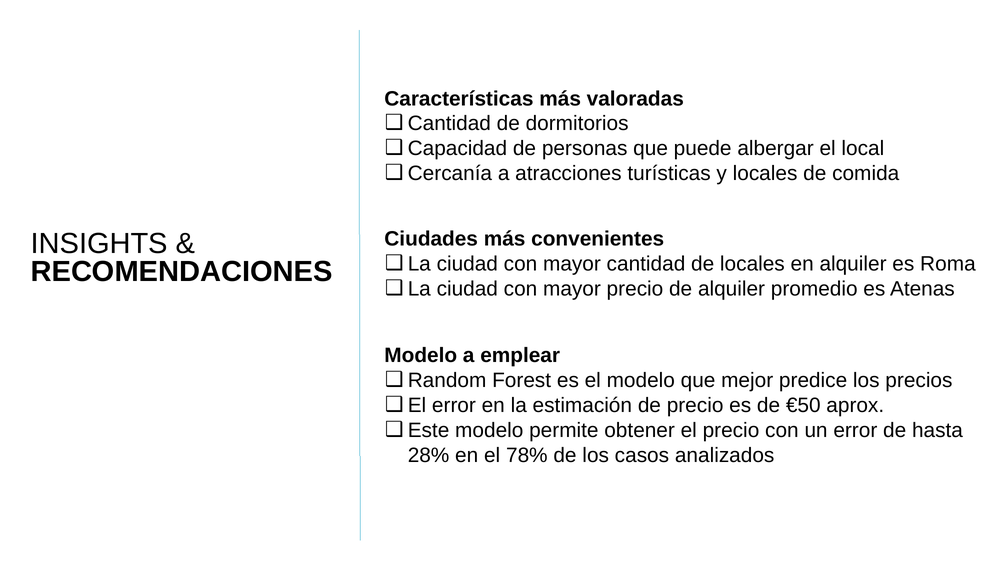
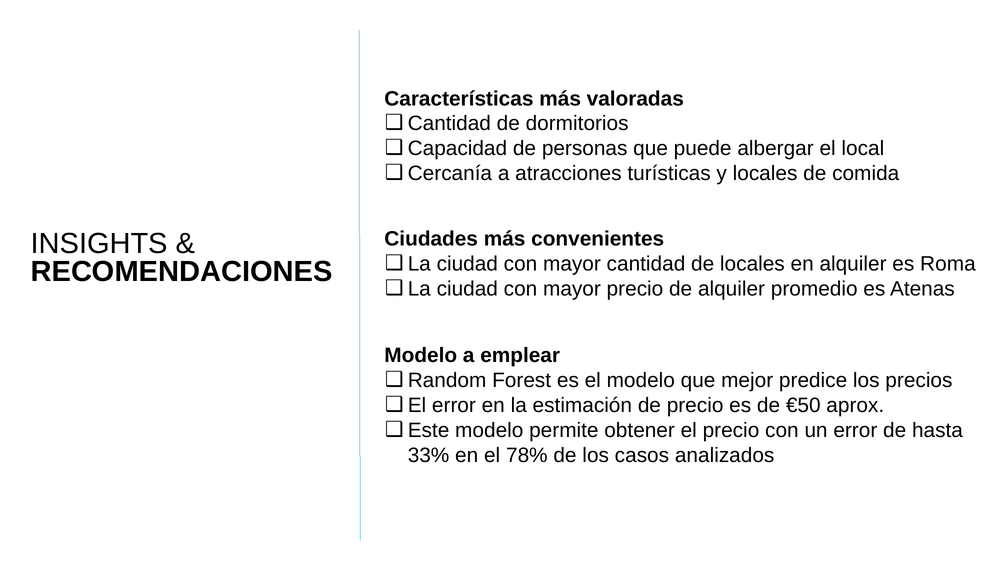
28%: 28% -> 33% (429, 456)
